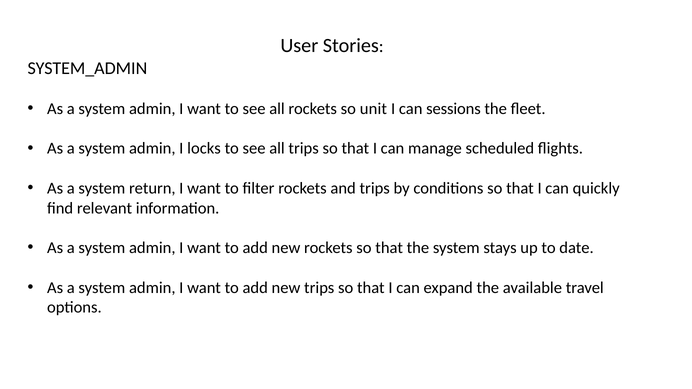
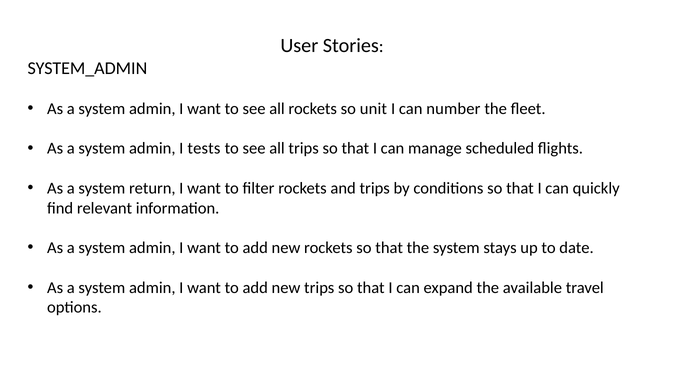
sessions: sessions -> number (453, 109)
locks: locks -> tests (204, 149)
